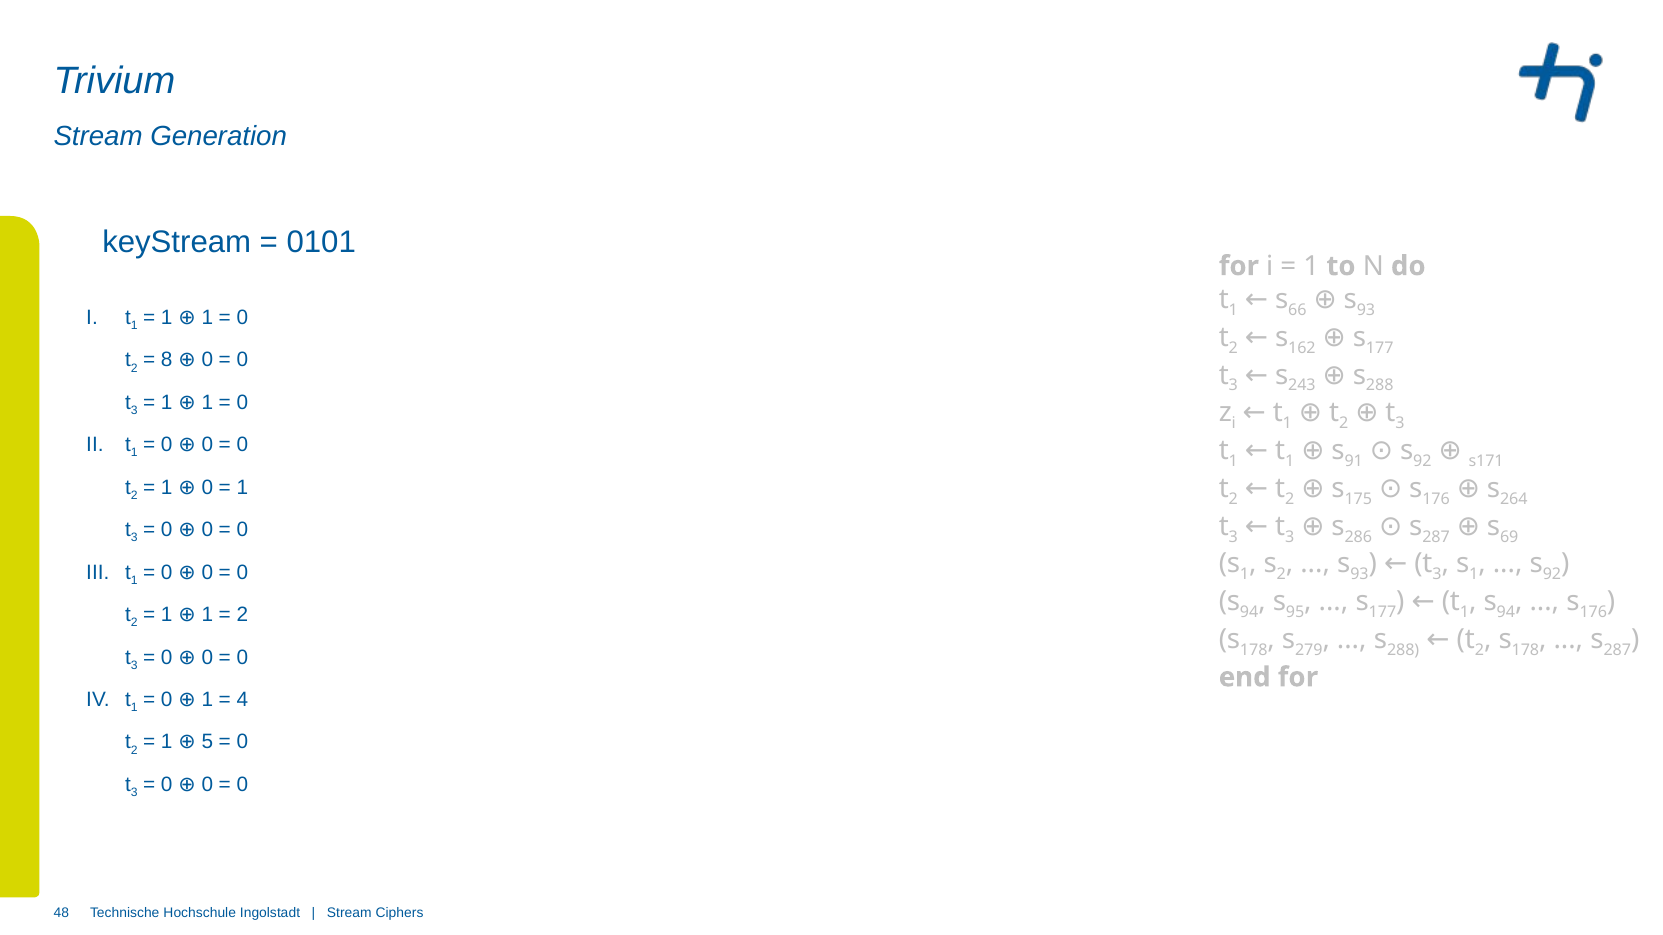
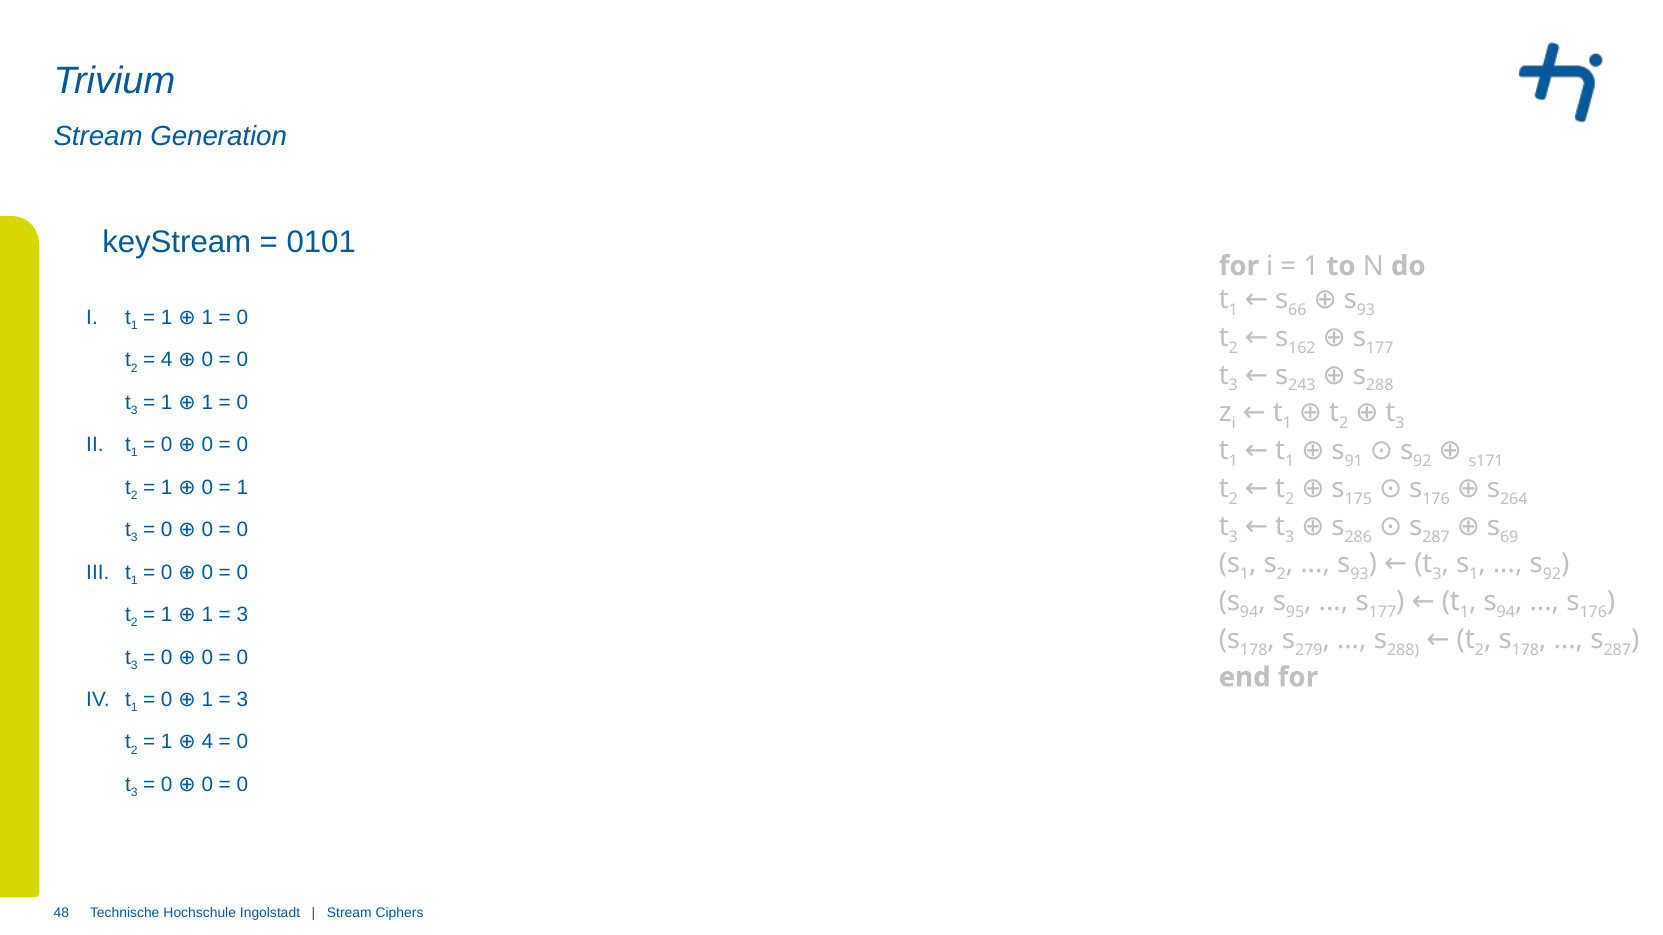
8: 8 -> 4 (167, 360)
2: 2 -> 3 (242, 615)
4: 4 -> 3 (242, 700)
1 5: 5 -> 4 (207, 742)
